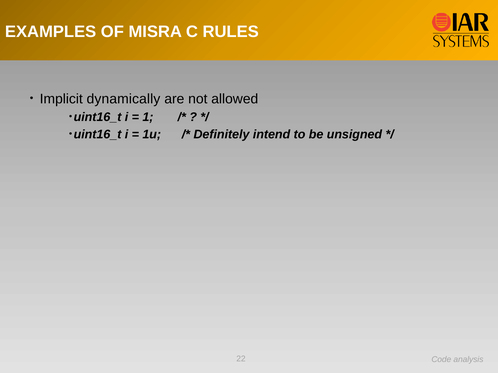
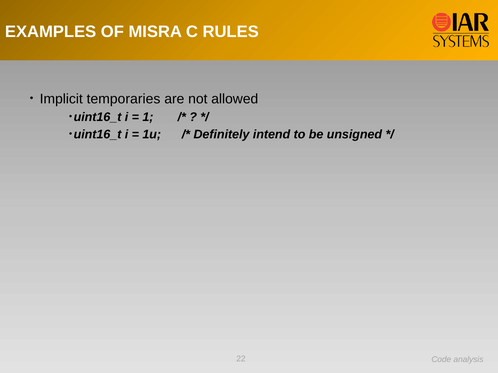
dynamically: dynamically -> temporaries (124, 99)
